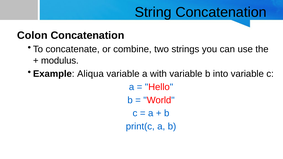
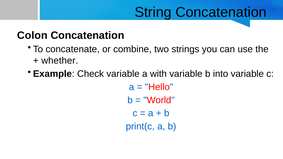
modulus: modulus -> whether (60, 61)
Aliqua: Aliqua -> Check (90, 74)
